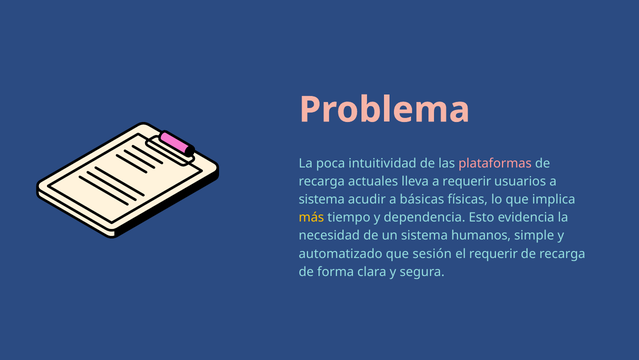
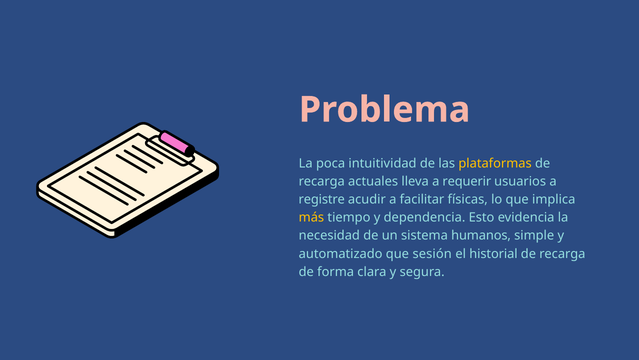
plataformas colour: pink -> yellow (495, 163)
sistema: sistema -> registre (322, 199)
básicas: básicas -> facilitar (422, 199)
el requerir: requerir -> historial (493, 253)
